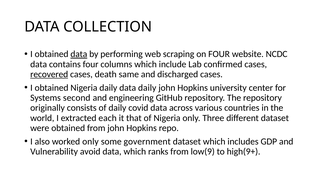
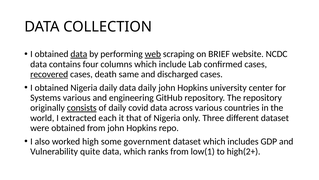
web underline: none -> present (153, 54)
on FOUR: FOUR -> BRIEF (219, 54)
Systems second: second -> various (77, 97)
consists underline: none -> present (82, 108)
worked only: only -> high (90, 141)
avoid: avoid -> quite (90, 151)
low(9: low(9 -> low(1 (203, 151)
high(9+: high(9+ -> high(2+ (244, 151)
